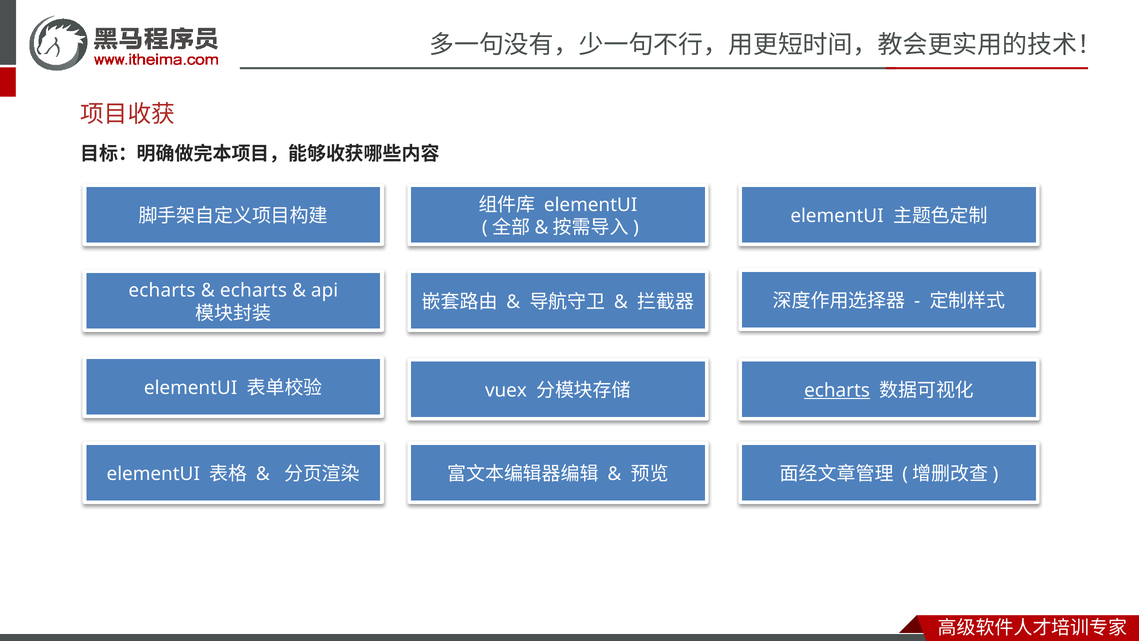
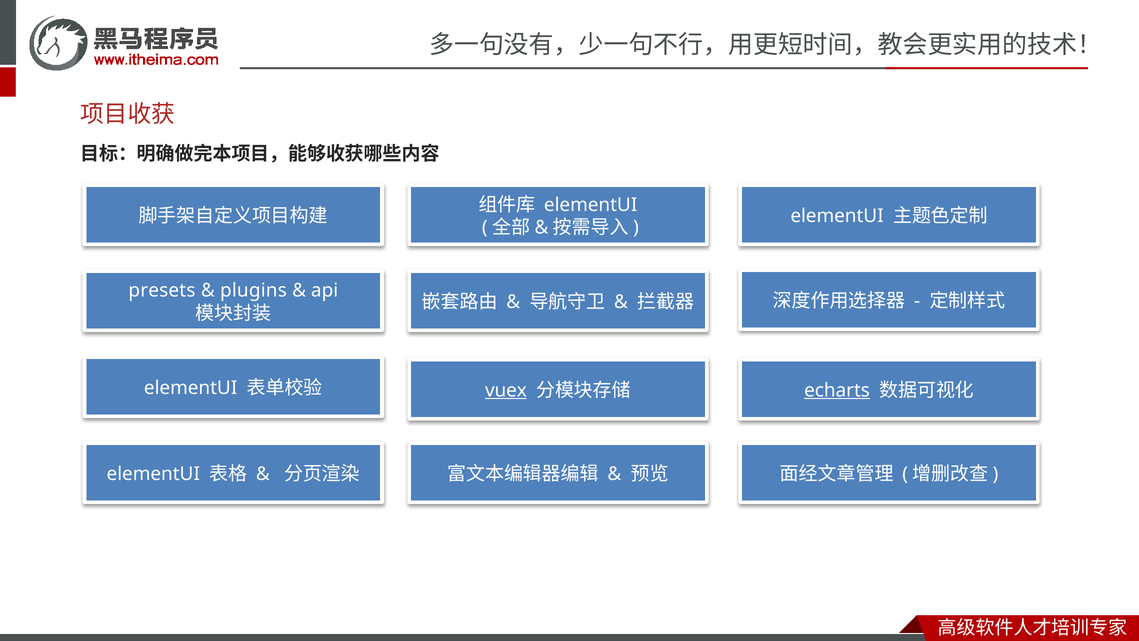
echarts: echarts -> presets (162, 291)
echarts: echarts -> plugins (253, 291)
vuex underline: none -> present (506, 390)
